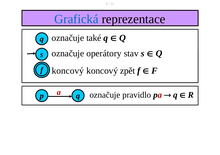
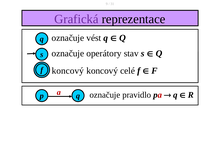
Grafická colour: blue -> purple (76, 19)
také: také -> vést (94, 38)
zpět: zpět -> celé (128, 71)
